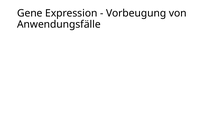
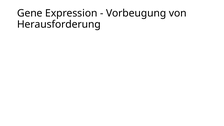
Anwendungsfälle: Anwendungsfälle -> Herausforderung (59, 24)
